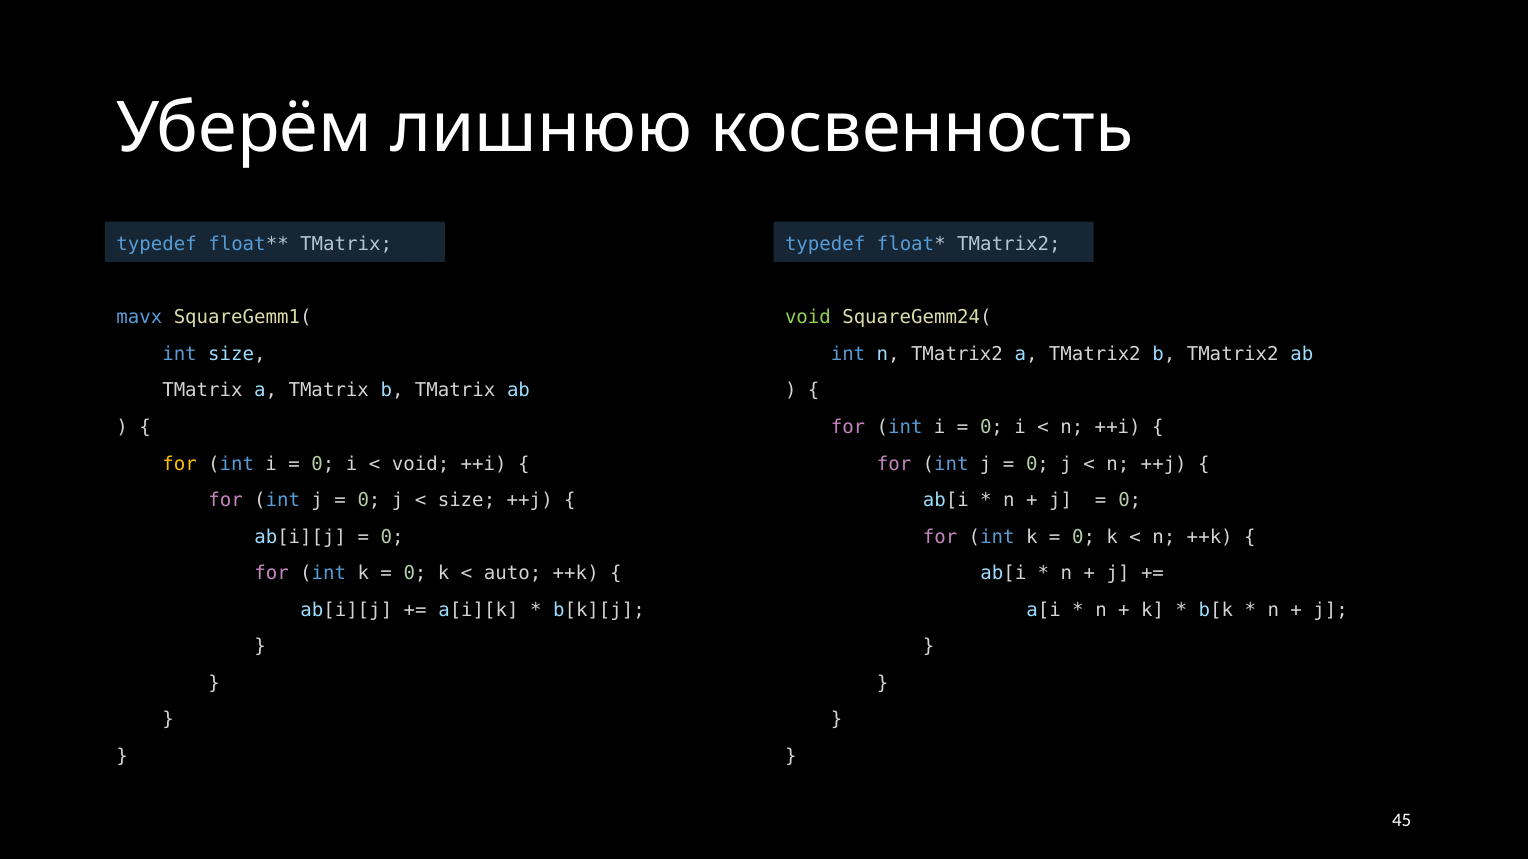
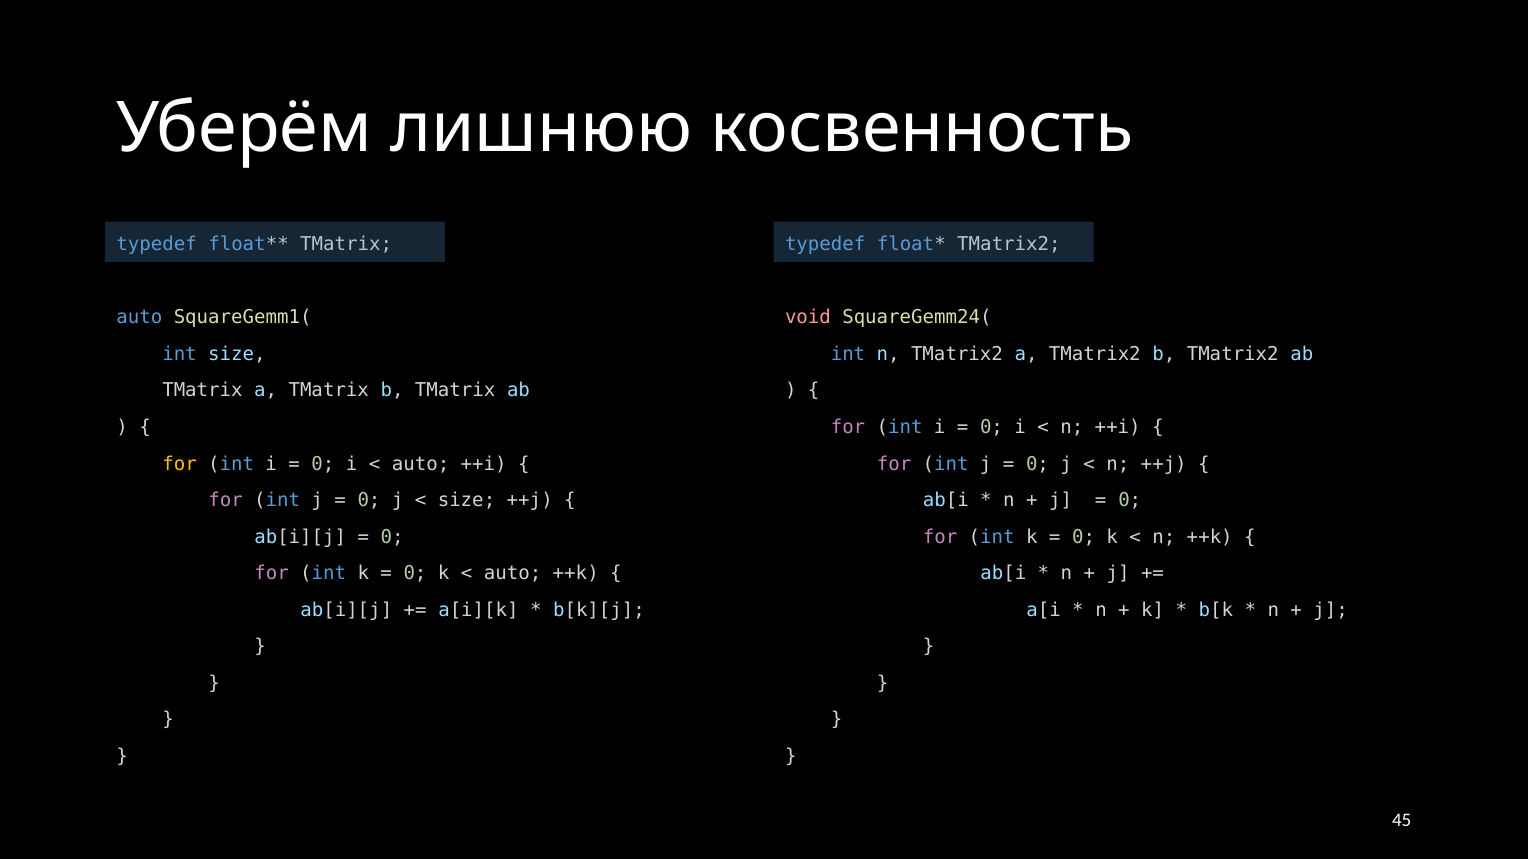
mavx: mavx -> auto (139, 318)
void colour: light green -> pink (808, 318)
void: void -> auto (421, 464)
